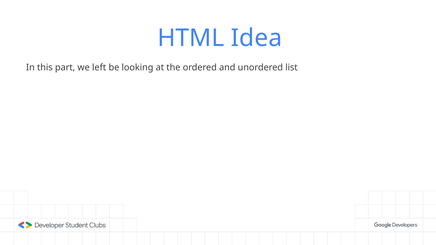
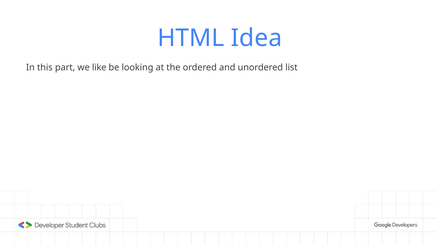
left: left -> like (99, 67)
